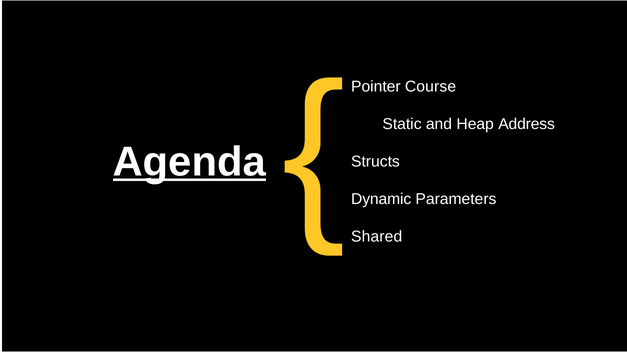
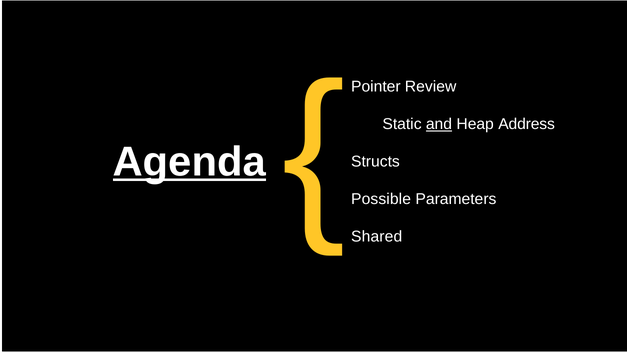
Course: Course -> Review (431, 87)
and underline: none -> present (439, 124)
Dynamic: Dynamic -> Possible (381, 200)
